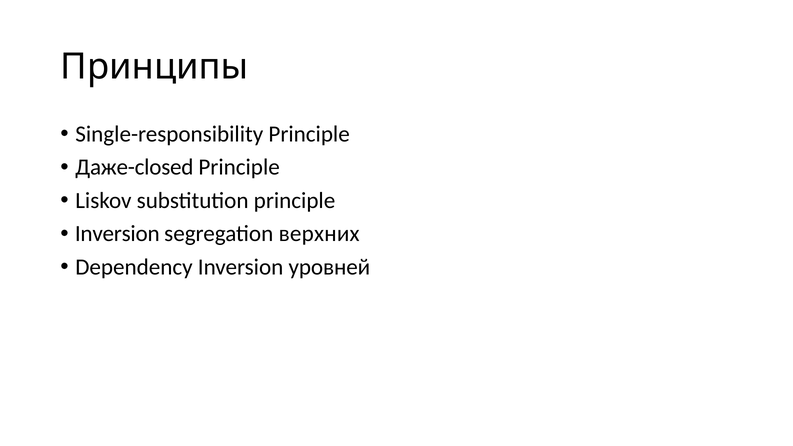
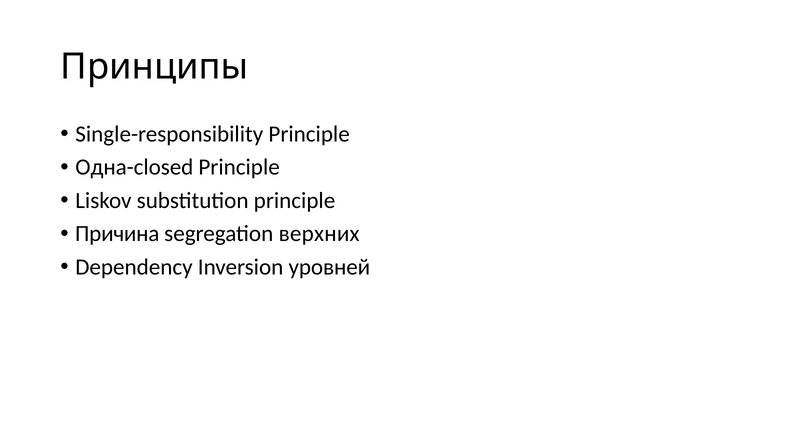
Даже-closed: Даже-closed -> Одна-closed (134, 167)
Inversion: Inversion -> Причина (117, 234)
